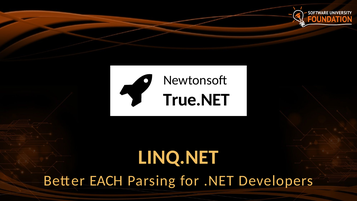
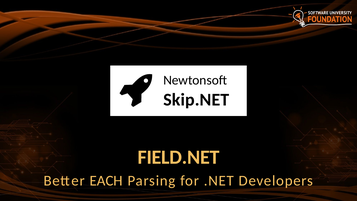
True.NET: True.NET -> Skip.NET (196, 100)
LINQ.NET: LINQ.NET -> FIELD.NET (179, 157)
